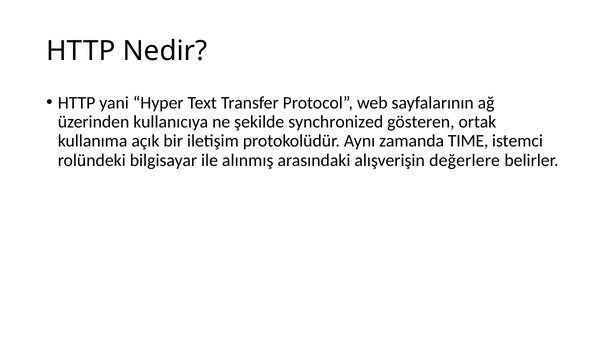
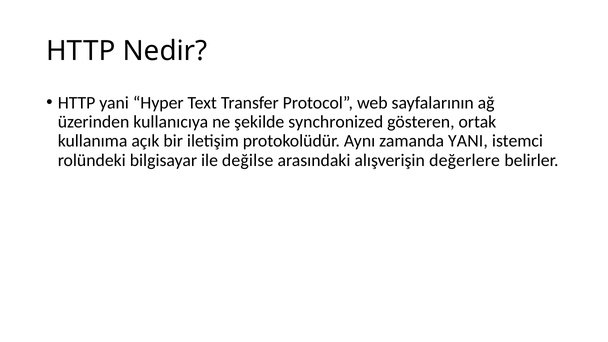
zamanda TIME: TIME -> YANI (468, 141)
alınmış: alınmış -> değilse (248, 160)
